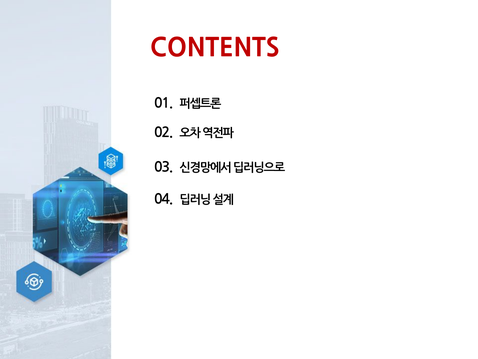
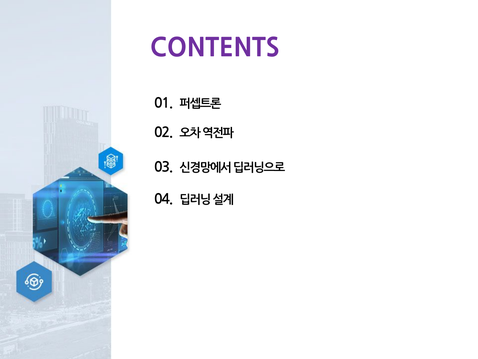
CONTENTS colour: red -> purple (215, 48)
